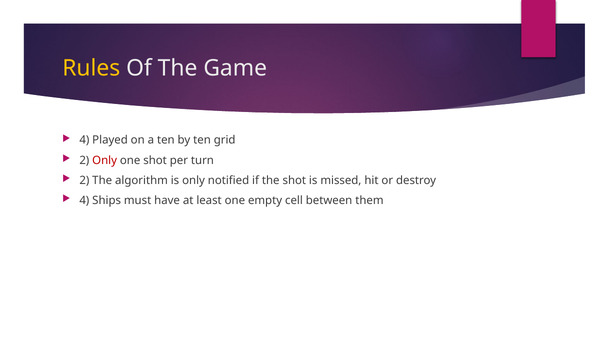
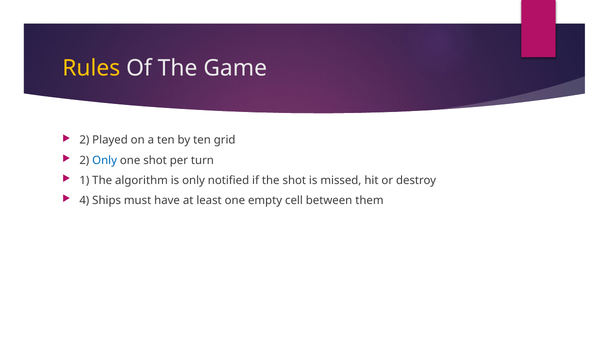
4: 4 -> 2 (84, 140)
Only colour: red -> blue (105, 160)
2: 2 -> 1 (84, 180)
